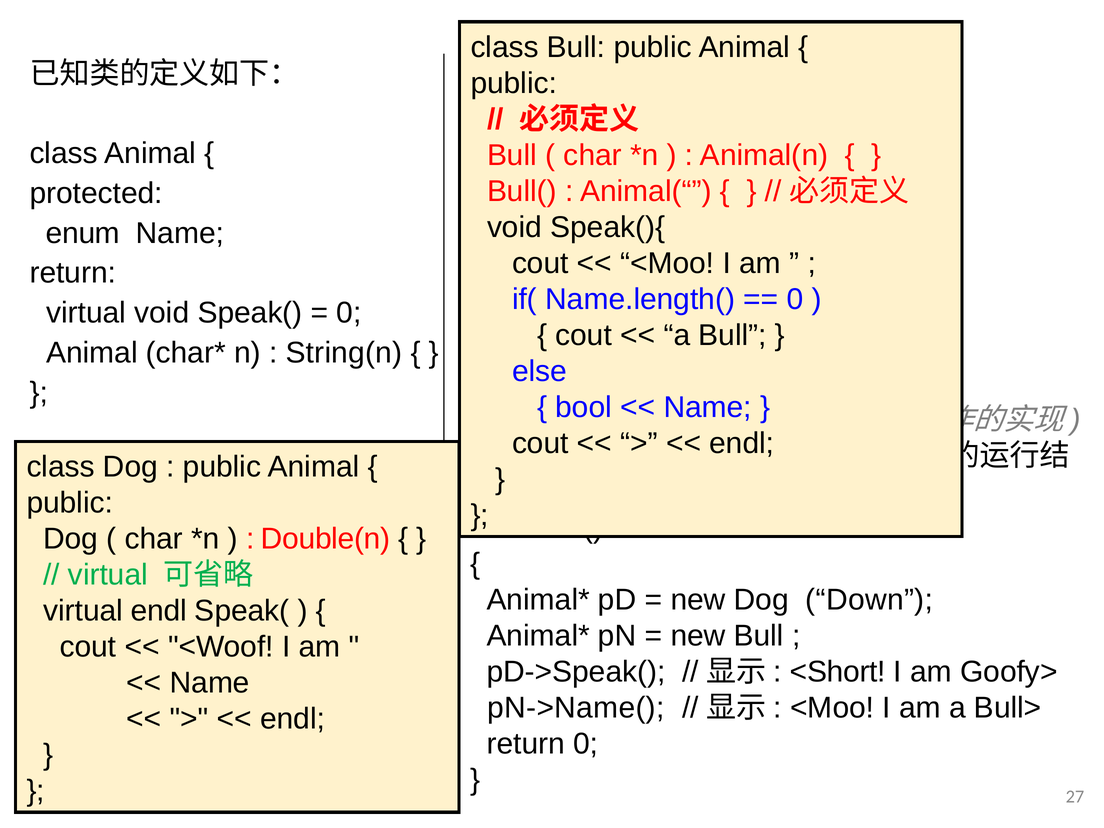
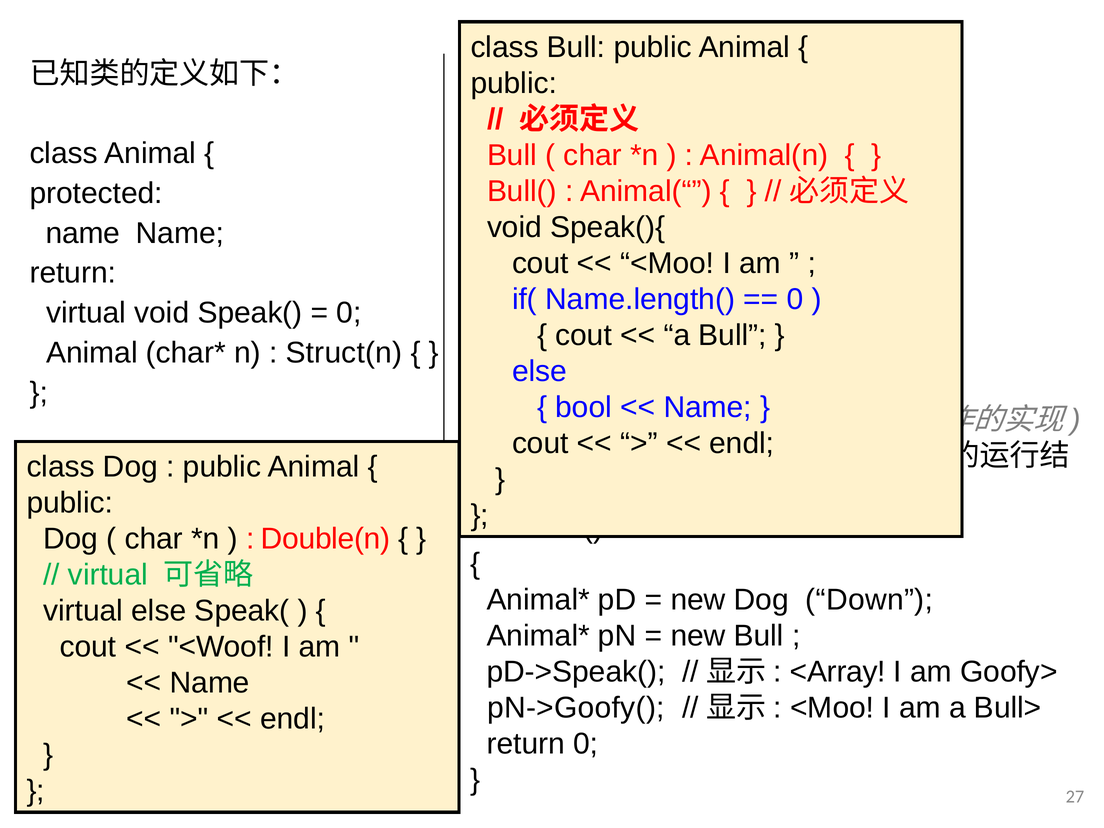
enum: enum -> name (83, 233)
String(n: String(n -> Struct(n (344, 353)
endl: endl -> else (159, 611)
<Short: <Short -> <Array (838, 672)
pN->Name(: pN->Name( -> pN->Goofy( (576, 708)
